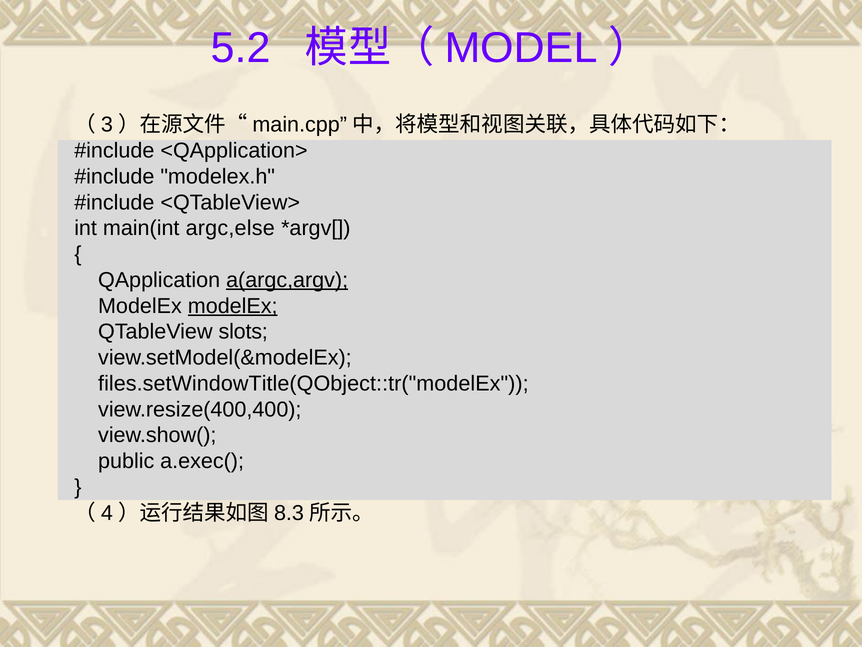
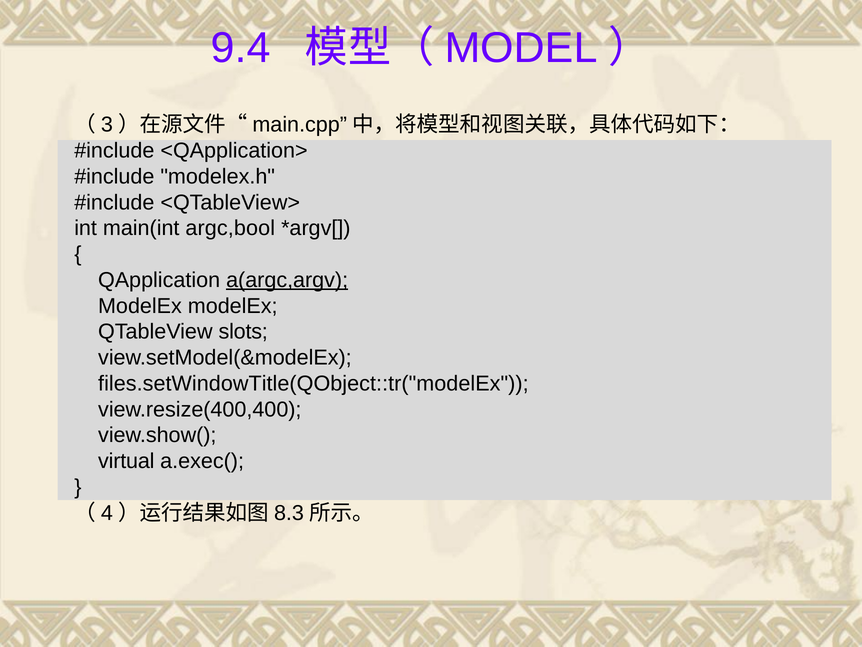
5.2: 5.2 -> 9.4 (241, 48)
argc,else: argc,else -> argc,bool (230, 228)
modelEx underline: present -> none (233, 306)
public: public -> virtual (126, 461)
